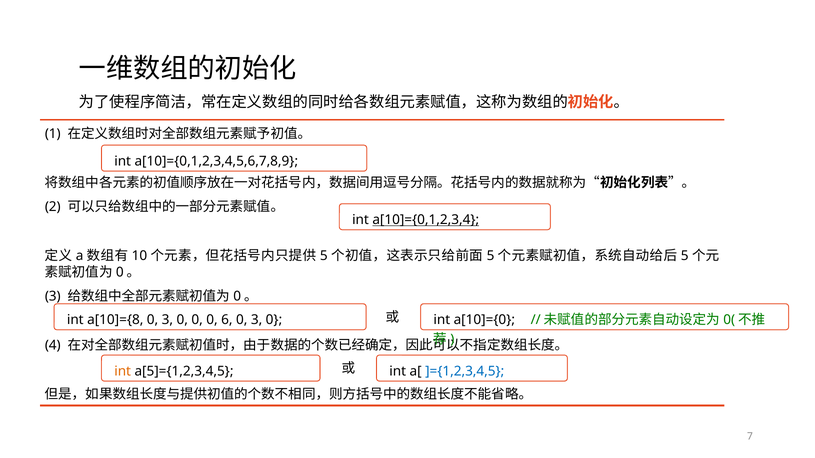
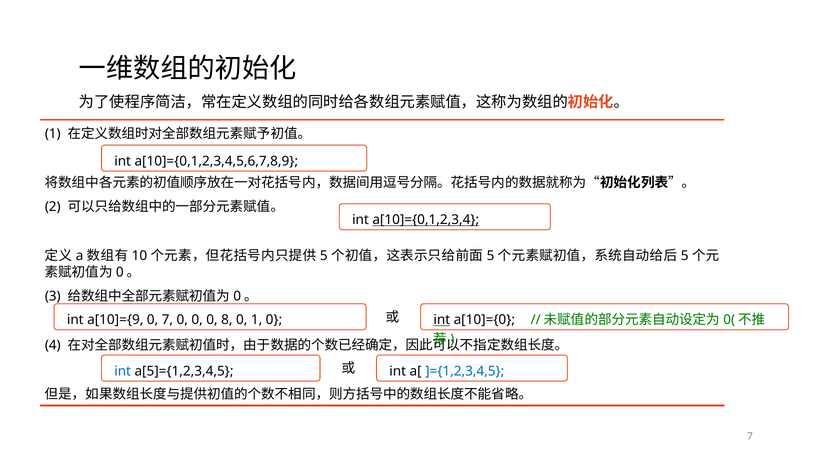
a[10]={8: a[10]={8 -> a[10]={9 (115, 320)
3: 3 -> 7 (167, 320)
6: 6 -> 8 (227, 320)
3: 3 -> 1 (257, 320)
int underline: none -> present (442, 320)
int colour: orange -> blue (123, 372)
